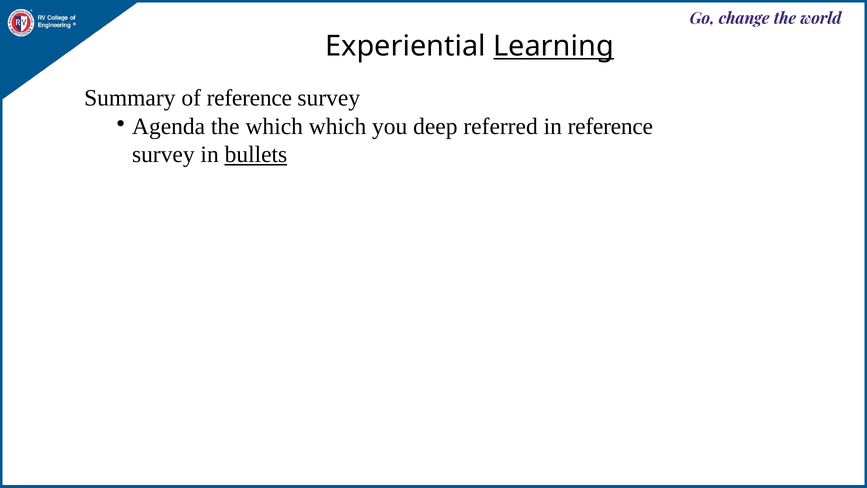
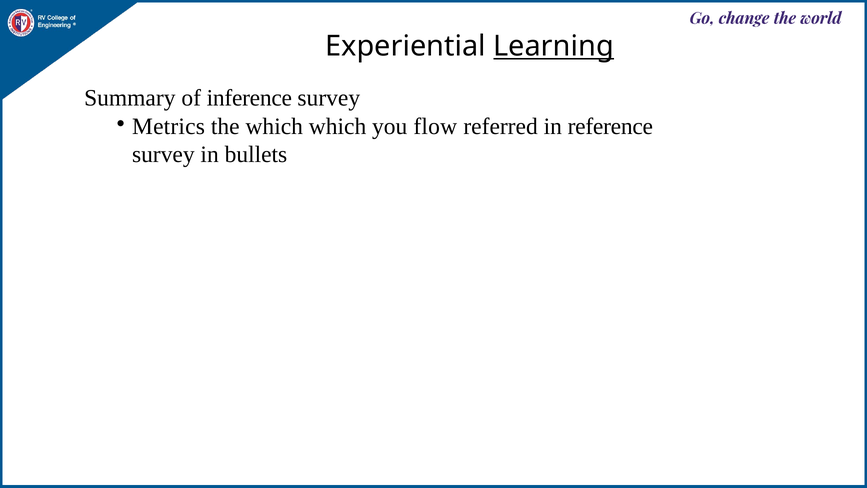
of reference: reference -> inference (249, 98)
Agenda: Agenda -> Metrics (168, 126)
deep: deep -> flow (435, 126)
bullets underline: present -> none (256, 154)
